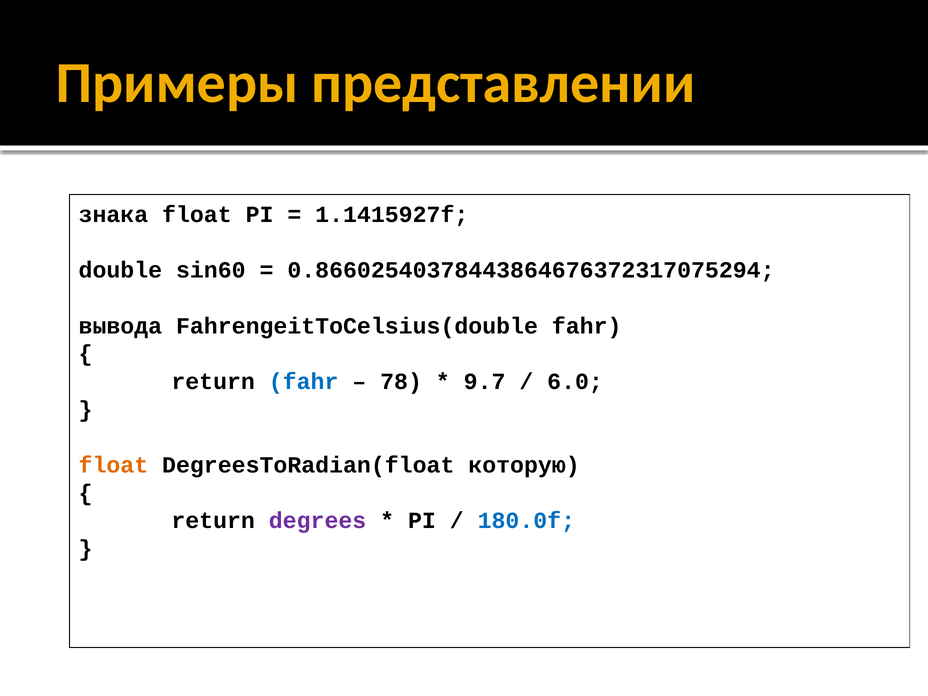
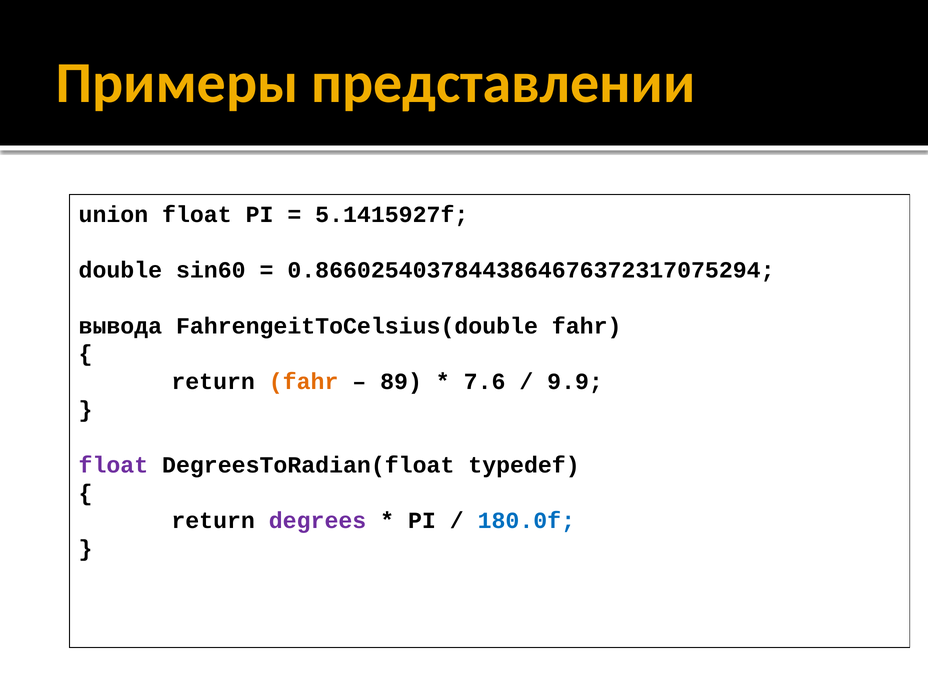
знака: знака -> union (113, 215)
1.1415927f: 1.1415927f -> 5.1415927f (392, 215)
fahr colour: blue -> orange (304, 382)
78: 78 -> 89 (401, 382)
9.7: 9.7 -> 7.6 (485, 382)
6.0: 6.0 -> 9.9 (575, 382)
float colour: orange -> purple (113, 465)
которую: которую -> typedef (524, 465)
